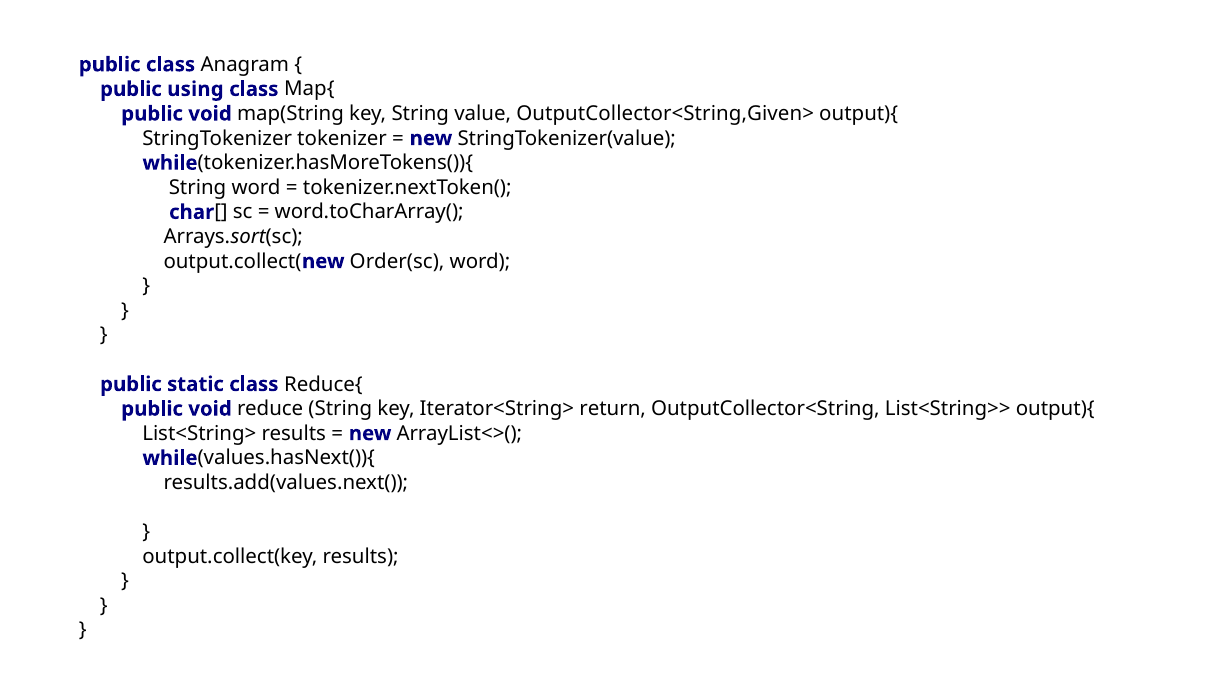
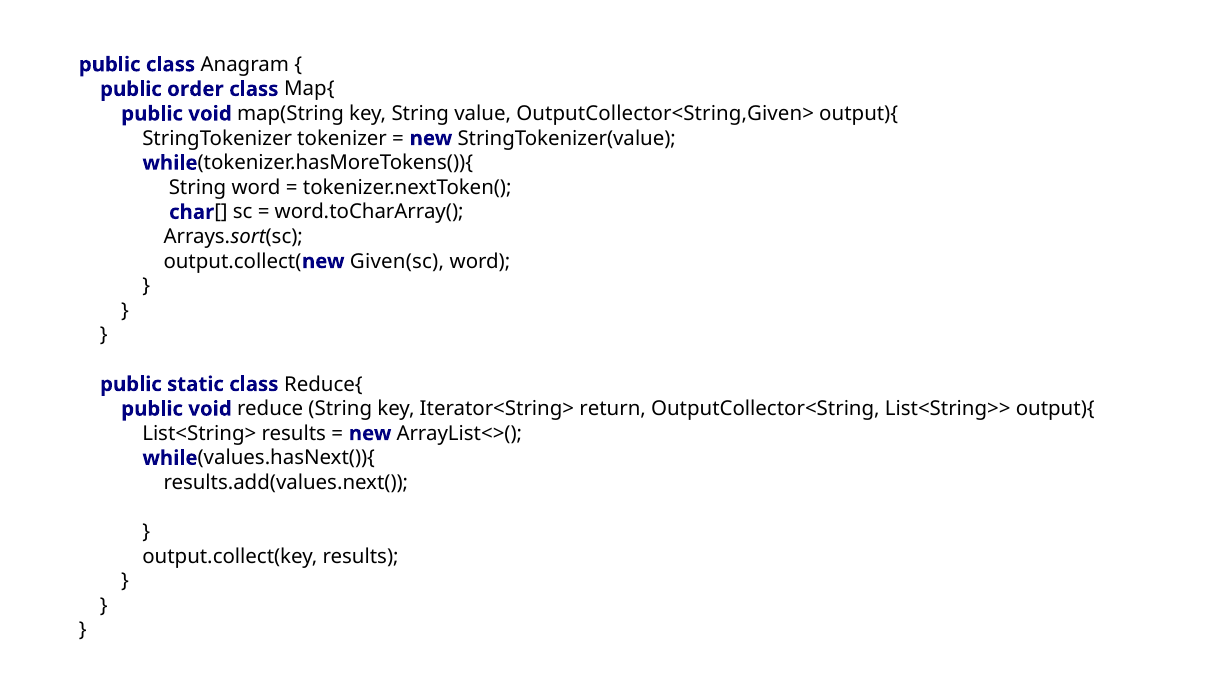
using: using -> order (195, 89)
Order(sc: Order(sc -> Given(sc (397, 261)
